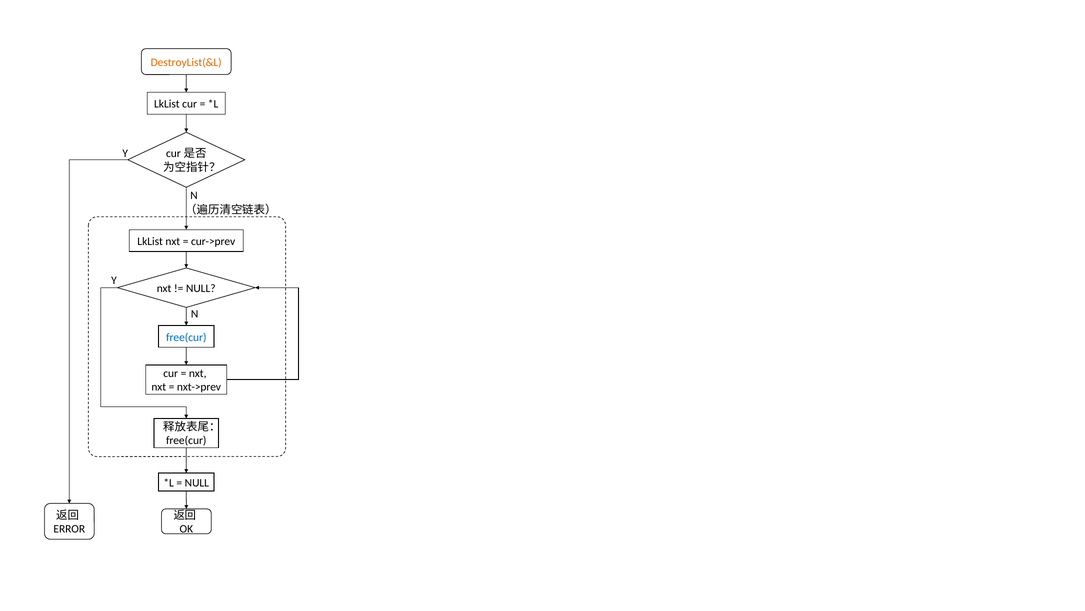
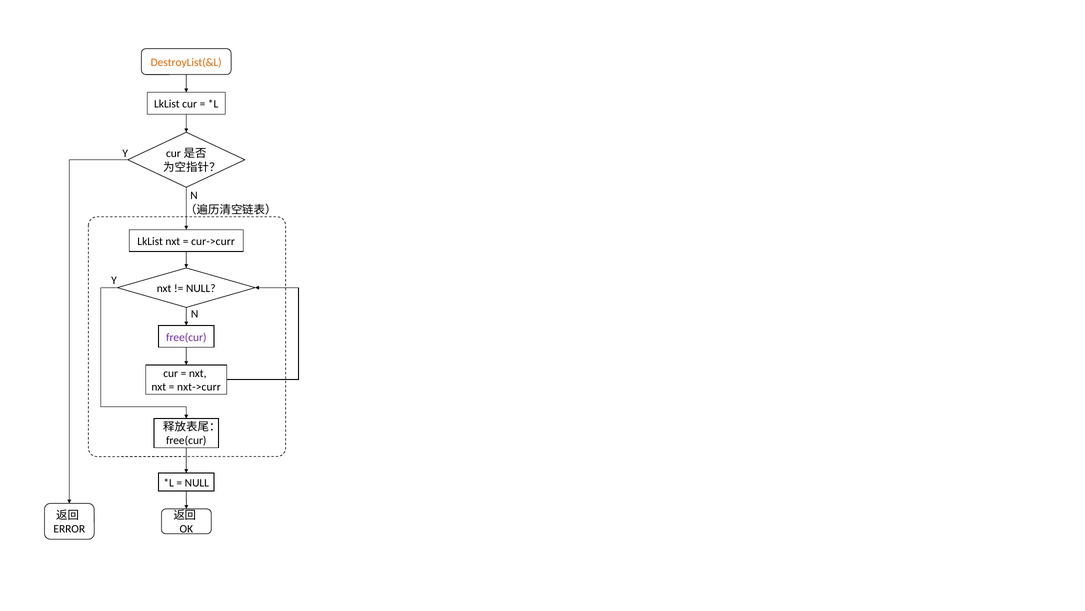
cur->prev: cur->prev -> cur->curr (213, 241)
free(cur colour: blue -> purple (186, 337)
nxt->prev: nxt->prev -> nxt->curr (199, 387)
